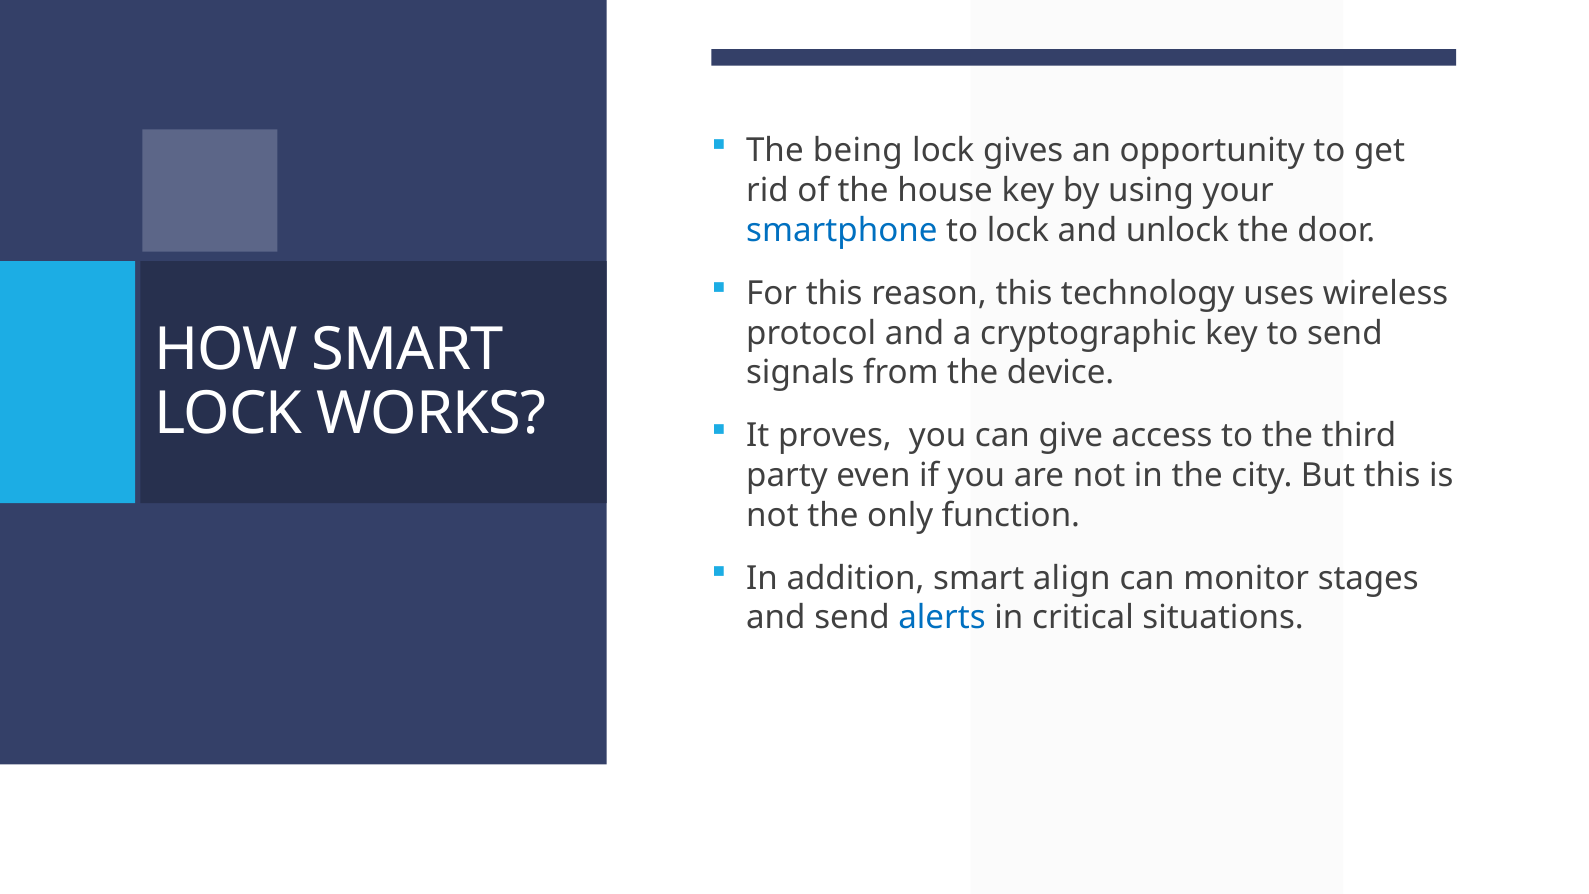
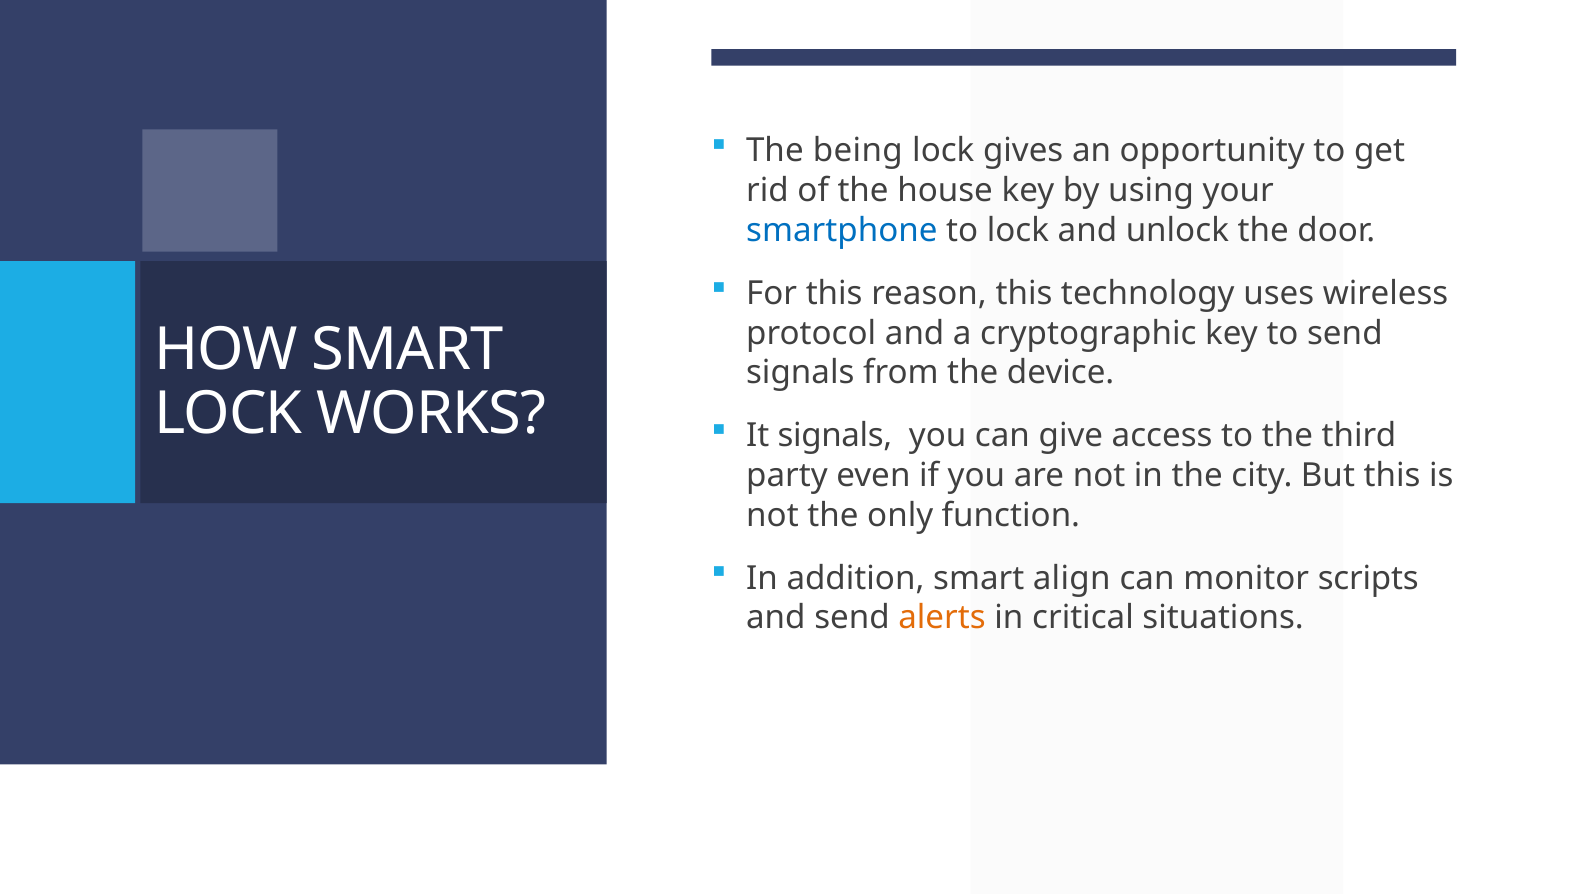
It proves: proves -> signals (835, 436)
stages: stages -> scripts (1368, 578)
alerts colour: blue -> orange (942, 618)
